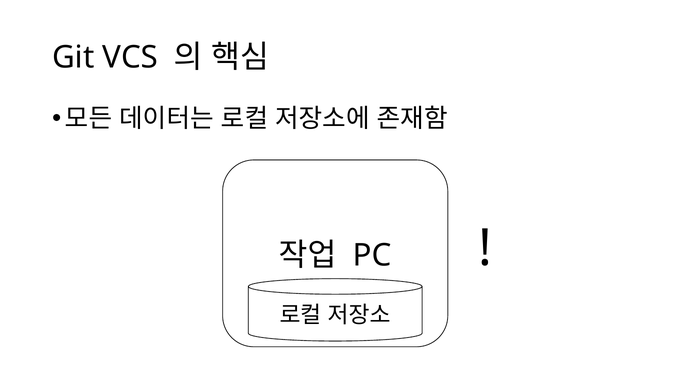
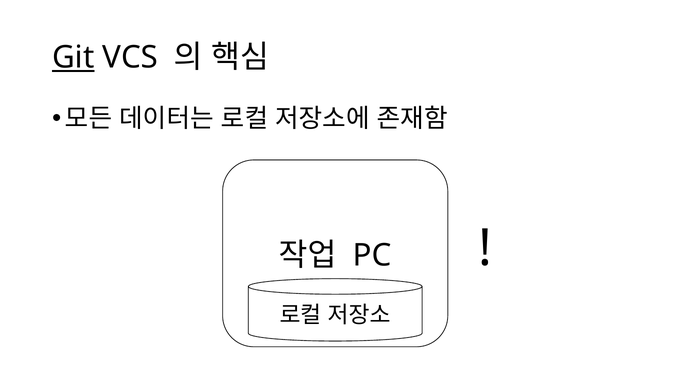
Git underline: none -> present (73, 57)
